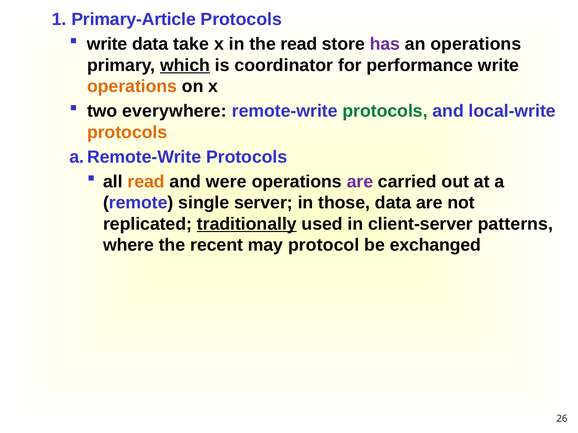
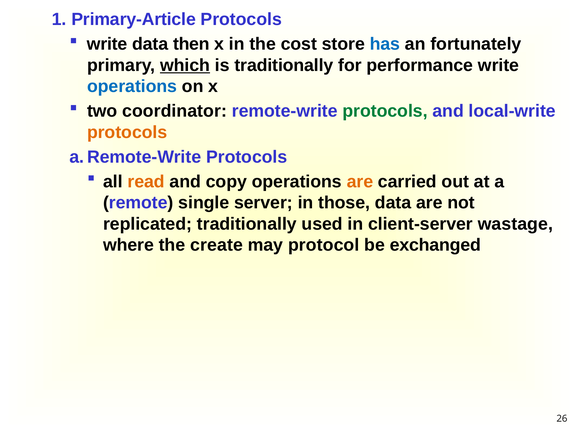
take: take -> then (191, 44)
the read: read -> cost (299, 44)
has colour: purple -> blue (385, 44)
an operations: operations -> fortunately (476, 44)
is coordinator: coordinator -> traditionally (284, 65)
operations colour: orange -> blue (132, 87)
everywhere: everywhere -> coordinator (175, 111)
were: were -> copy (226, 182)
are colour: purple -> orange (360, 182)
traditionally underline: present -> none (247, 224)
patterns: patterns -> wastage (515, 224)
recent: recent -> create (217, 245)
